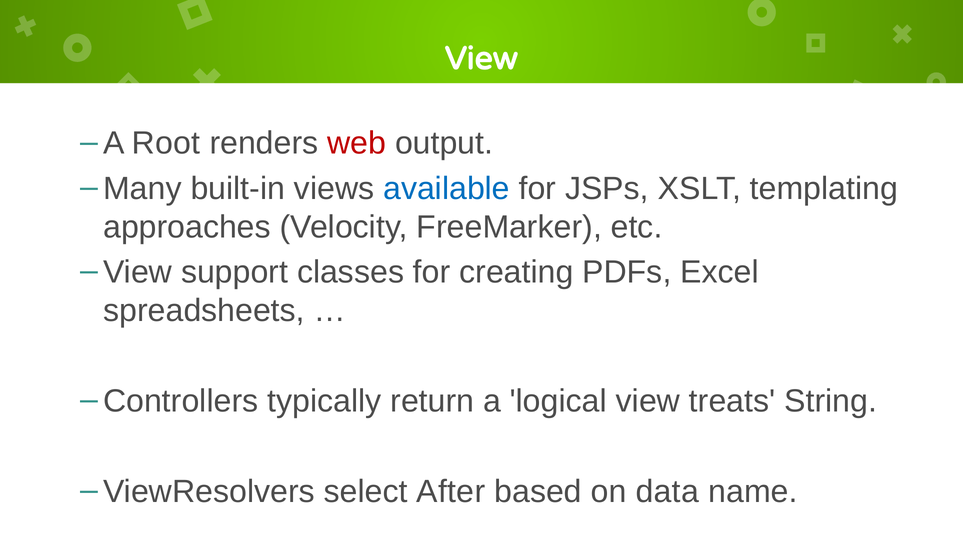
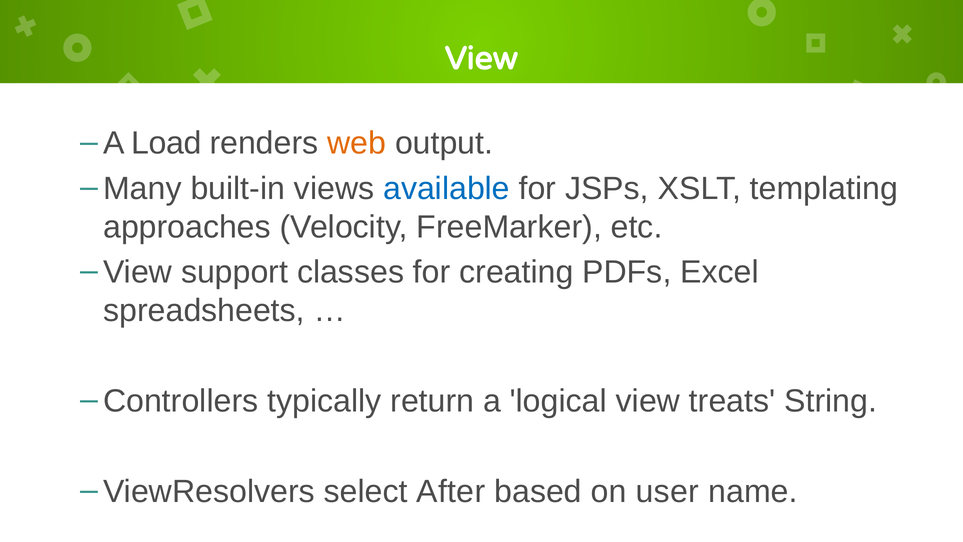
Root: Root -> Load (166, 143)
web colour: red -> orange (357, 143)
data: data -> user (667, 491)
